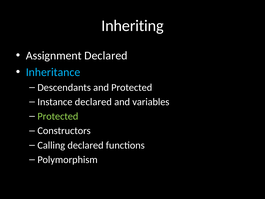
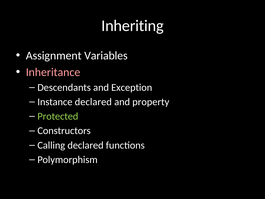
Assignment Declared: Declared -> Variables (106, 56)
Inheritance colour: light blue -> pink (53, 72)
and Protected: Protected -> Exception (132, 87)
variables: variables -> property (151, 102)
